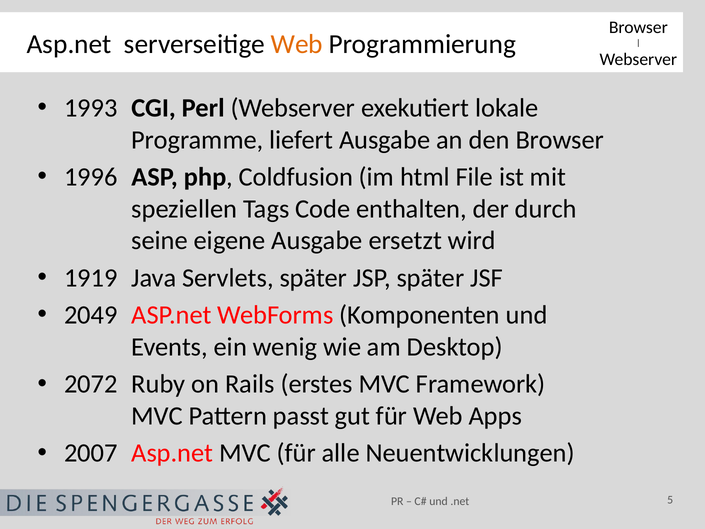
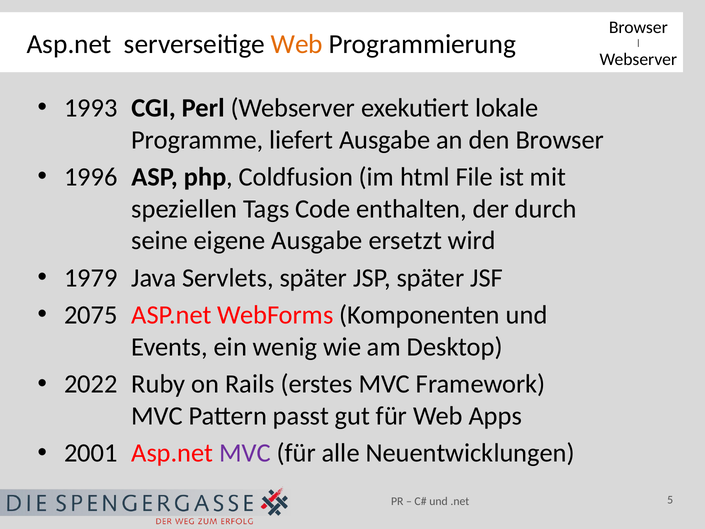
1919: 1919 -> 1979 (91, 278)
2049: 2049 -> 2075 (91, 315)
2072: 2072 -> 2022 (91, 384)
2007: 2007 -> 2001 (91, 453)
MVC colour: black -> purple (245, 453)
